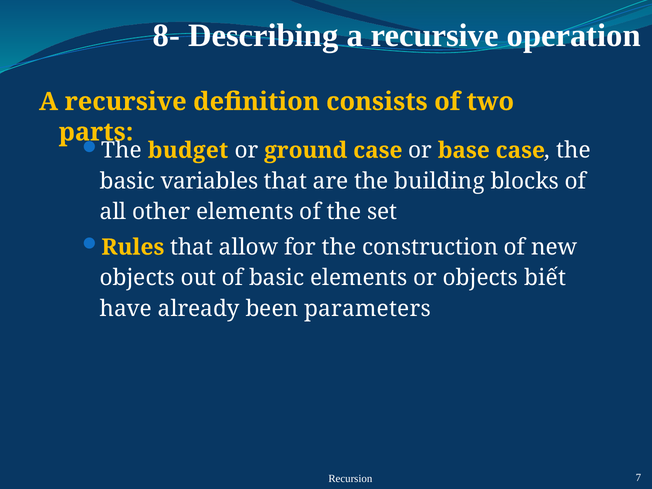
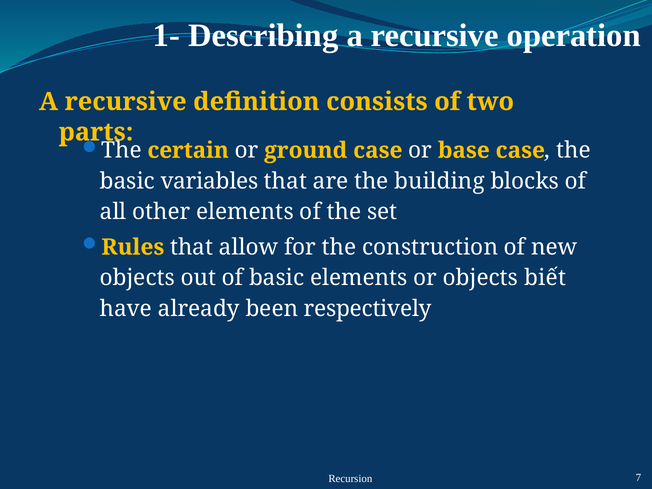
8-: 8- -> 1- (166, 36)
budget: budget -> certain (188, 150)
parameters: parameters -> respectively (368, 309)
